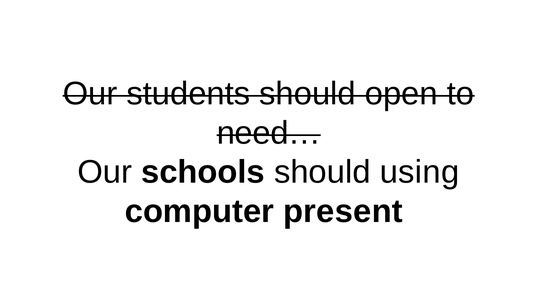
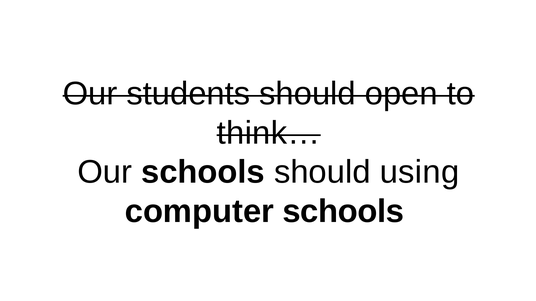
need…: need… -> think… (269, 133)
computer present: present -> schools (343, 212)
